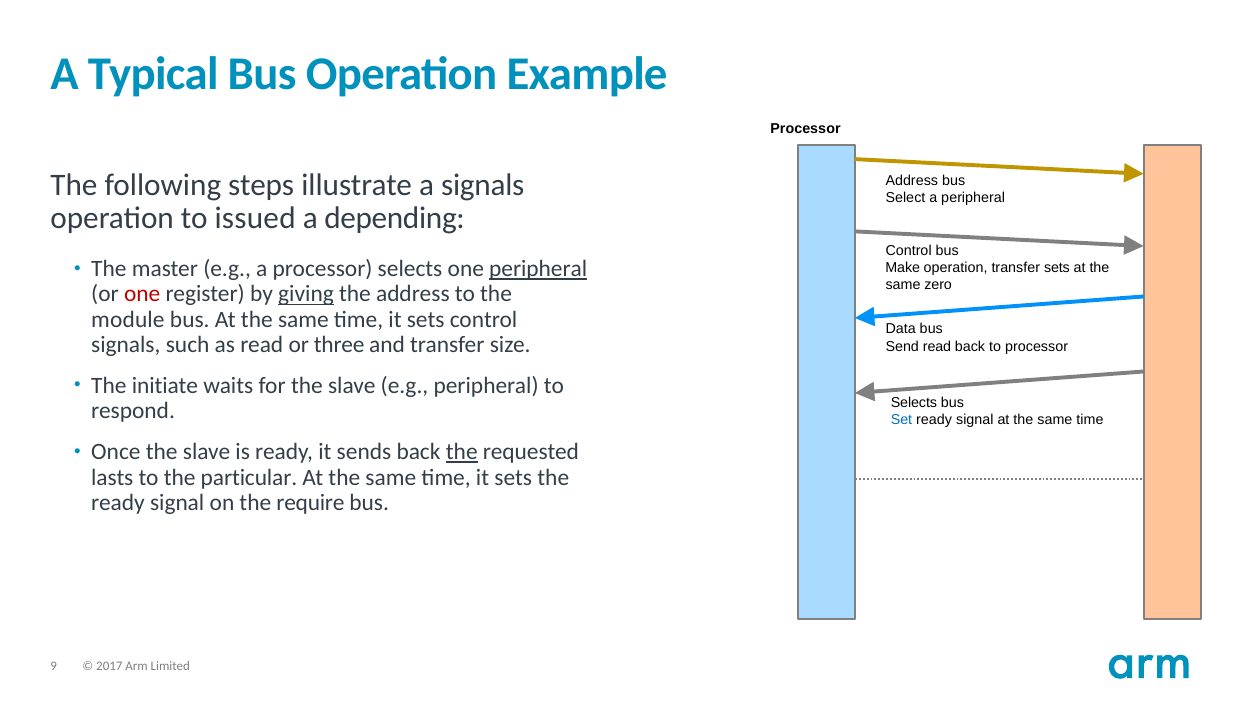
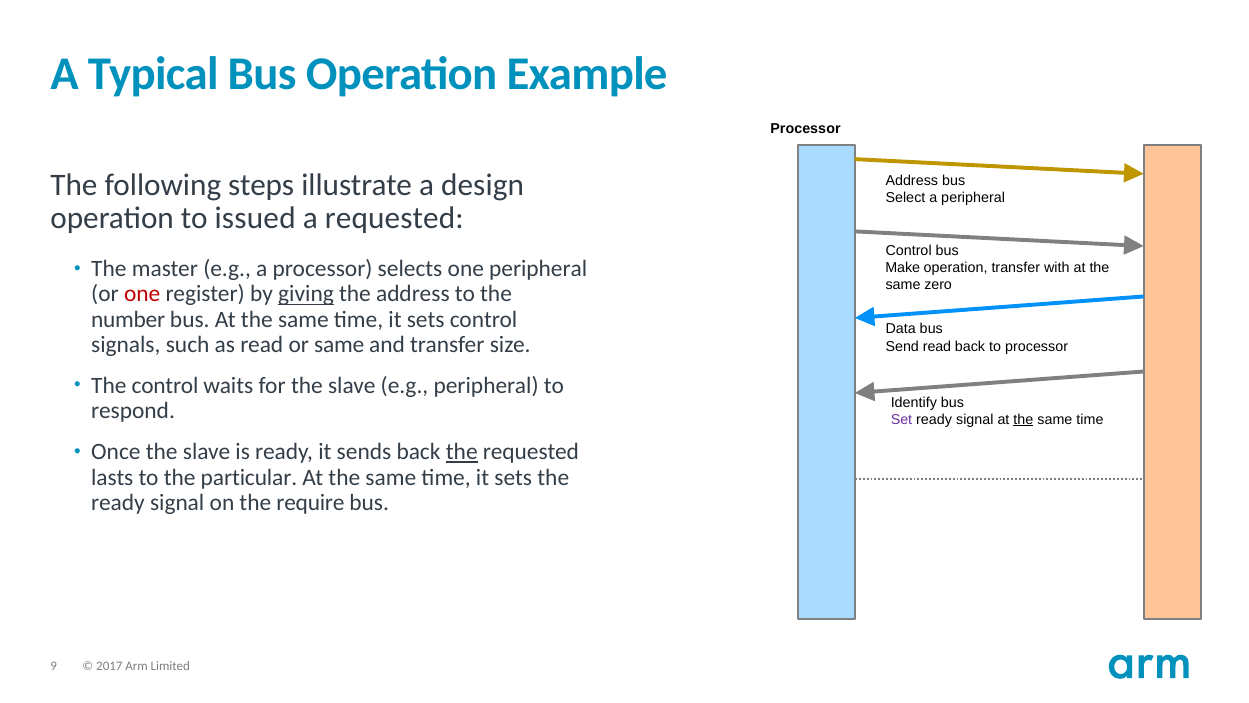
a signals: signals -> design (483, 185)
a depending: depending -> requested (394, 218)
peripheral underline: present -> none (538, 269)
transfer sets: sets -> with (1057, 267)
module: module -> number (128, 319)
or three: three -> same (339, 345)
The initiate: initiate -> control (165, 386)
Selects: Selects -> Identify (914, 402)
Set colour: blue -> purple (901, 419)
the underline: none -> present (1023, 419)
